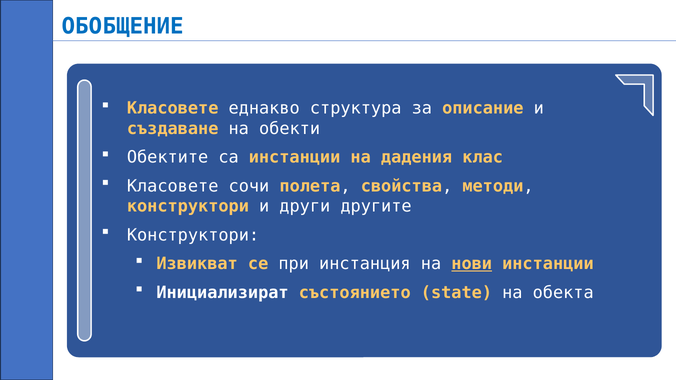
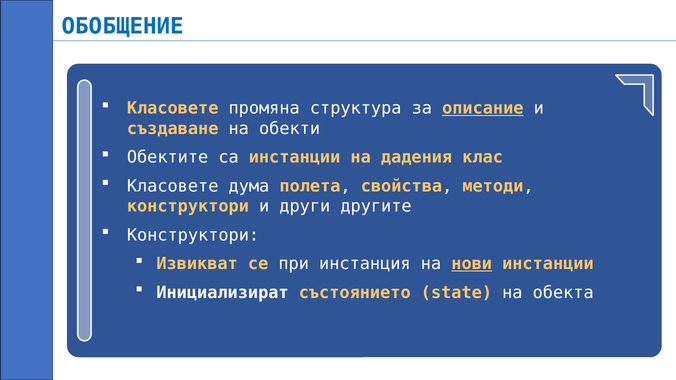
еднакво: еднакво -> промяна (264, 108)
описание underline: none -> present (483, 108)
сочи: сочи -> дума (249, 186)
